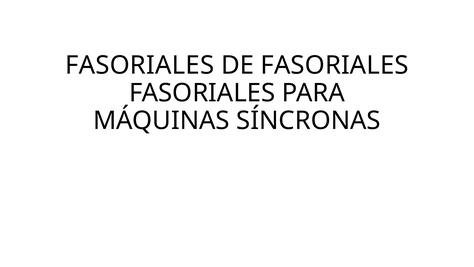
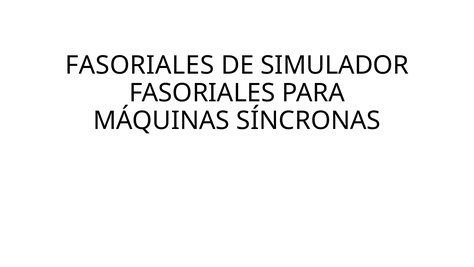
DE FASORIALES: FASORIALES -> SIMULADOR (335, 65)
